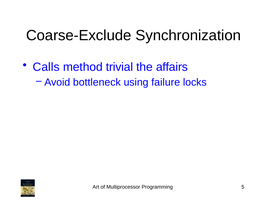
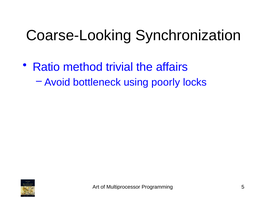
Coarse-Exclude: Coarse-Exclude -> Coarse-Looking (79, 36)
Calls: Calls -> Ratio (46, 67)
failure: failure -> poorly (166, 82)
